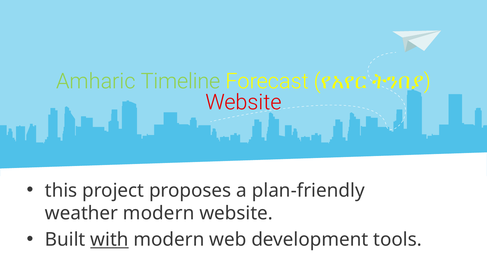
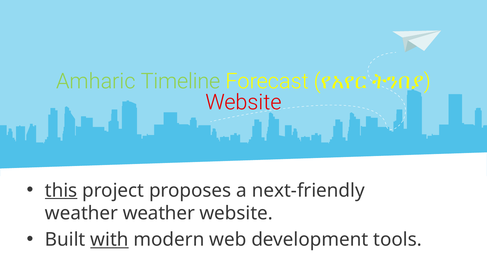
this underline: none -> present (61, 190)
plan-friendly: plan-friendly -> next-friendly (308, 190)
weather modern: modern -> weather (159, 213)
